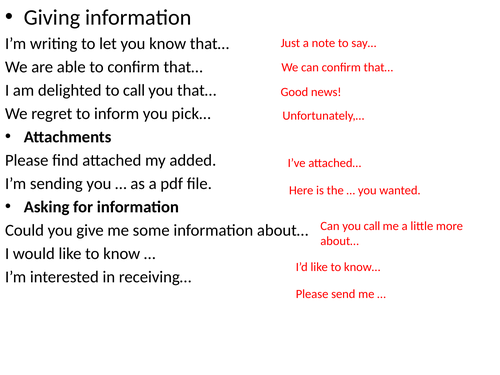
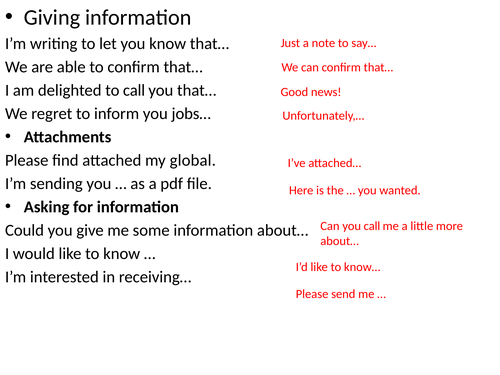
pick…: pick… -> jobs… (191, 114)
added: added -> global (193, 160)
